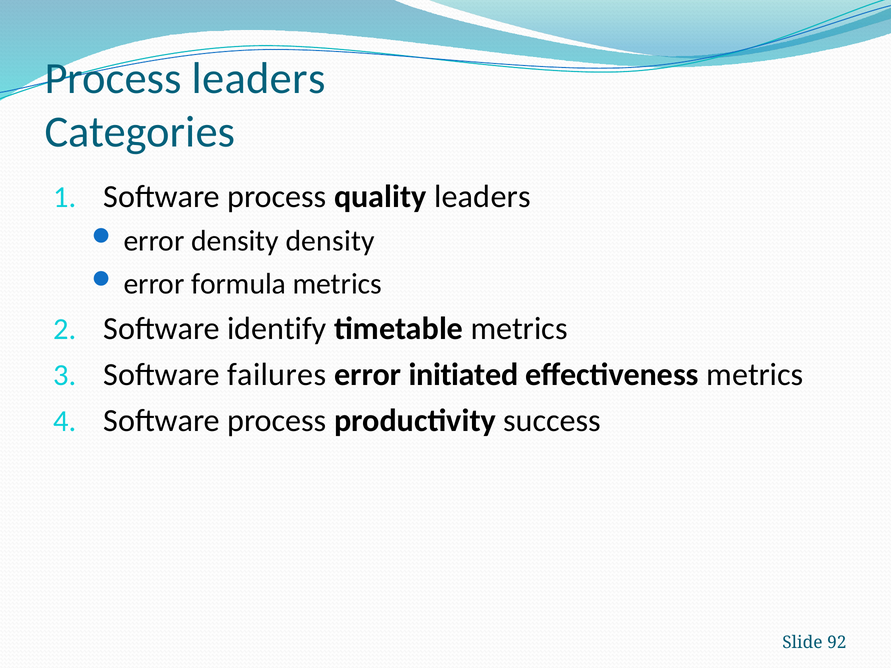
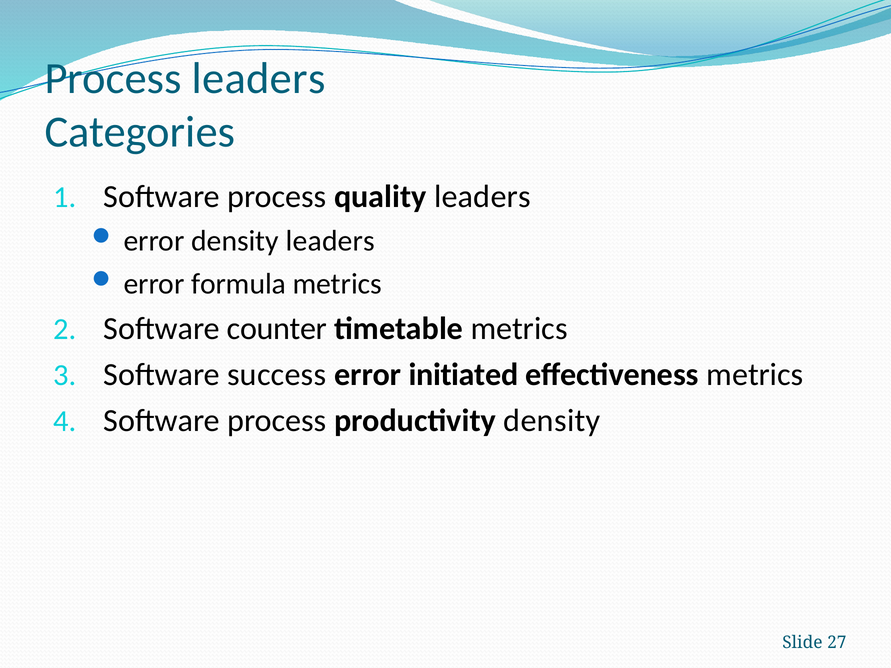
density density: density -> leaders (330, 241)
identify: identify -> counter (277, 329)
failures: failures -> success (277, 375)
productivity success: success -> density (552, 421)
92: 92 -> 27 (837, 643)
